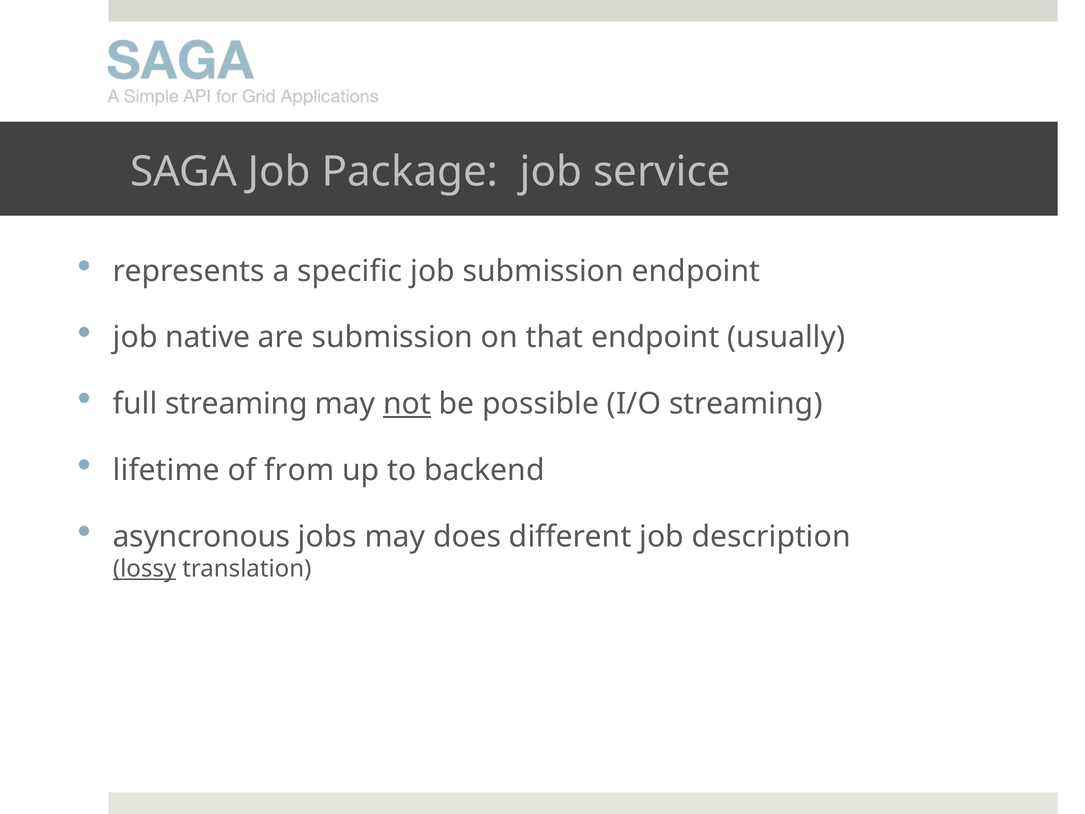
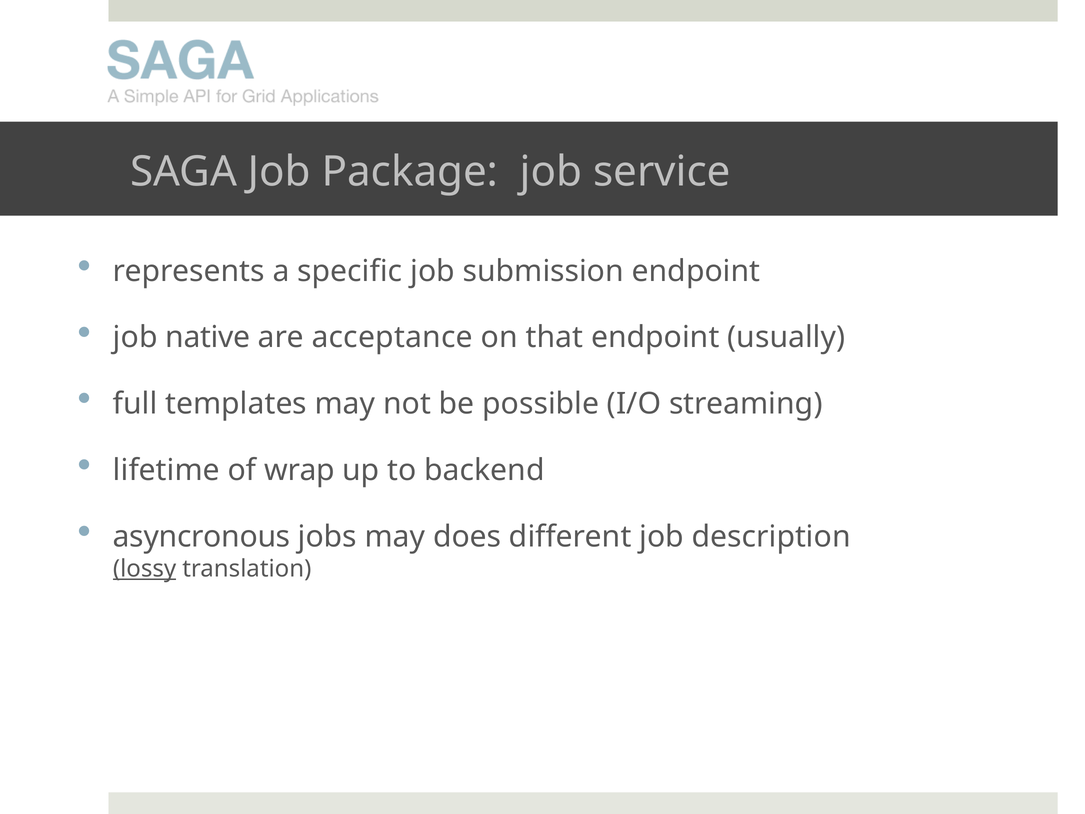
are submission: submission -> acceptance (392, 337)
full streaming: streaming -> templates (236, 404)
not underline: present -> none (407, 404)
from: from -> wrap (299, 470)
